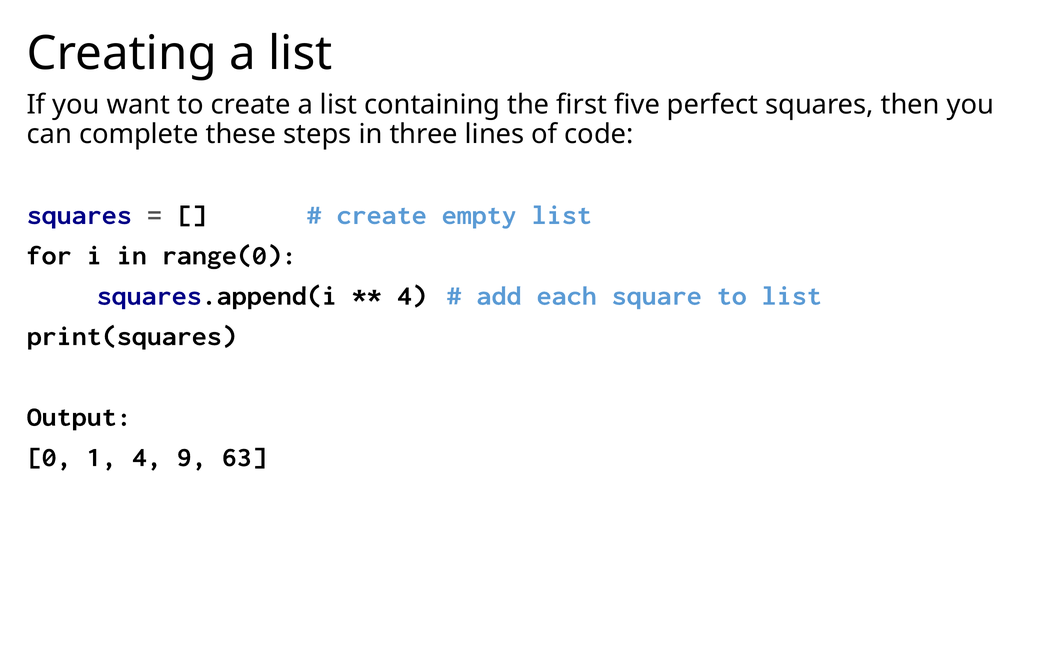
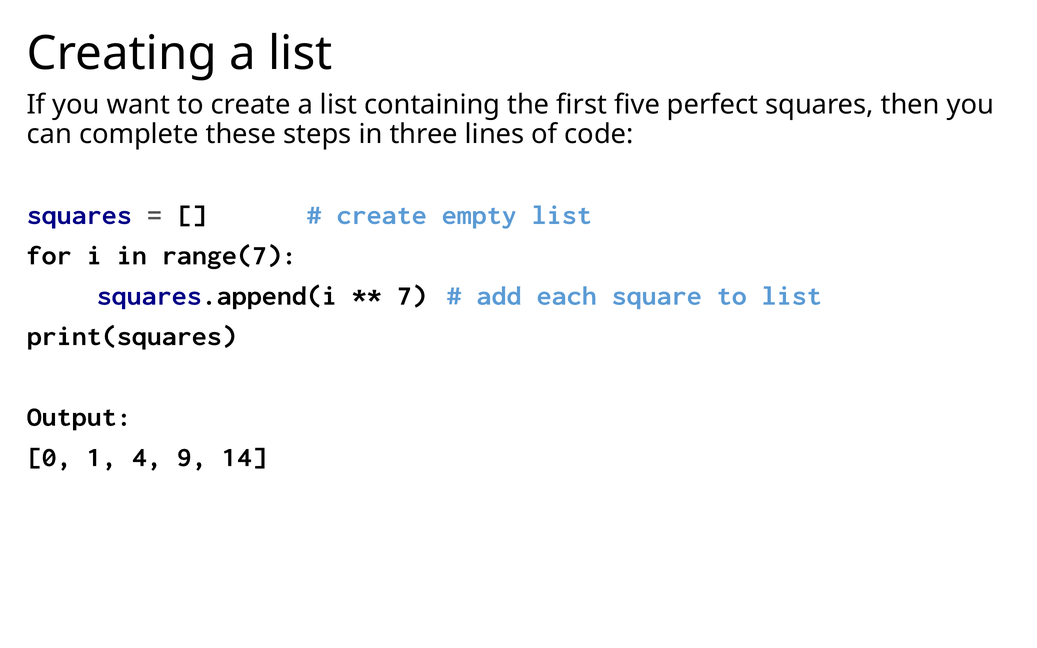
range(0: range(0 -> range(7 (229, 255)
4: 4 -> 7 (412, 296)
63: 63 -> 14 (244, 457)
